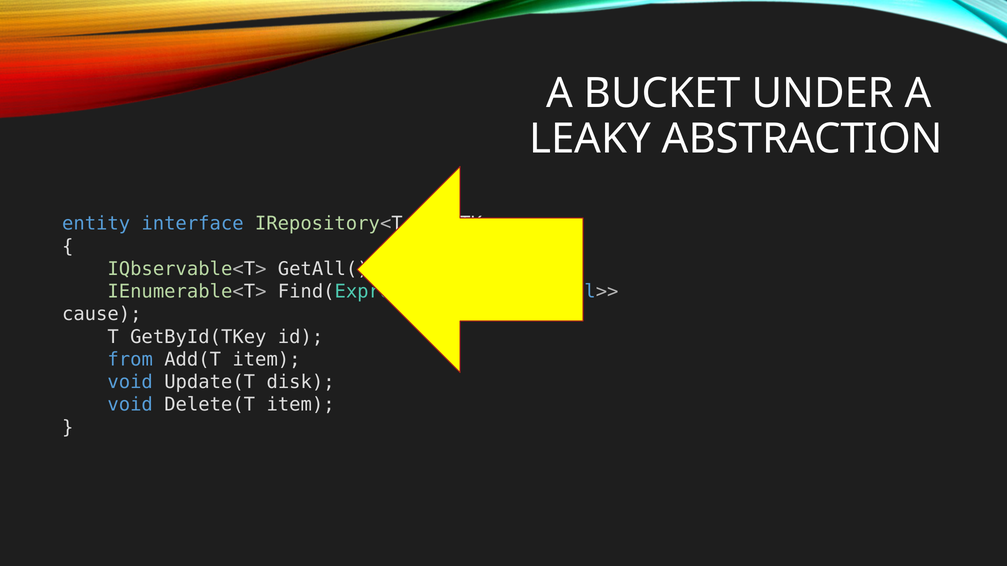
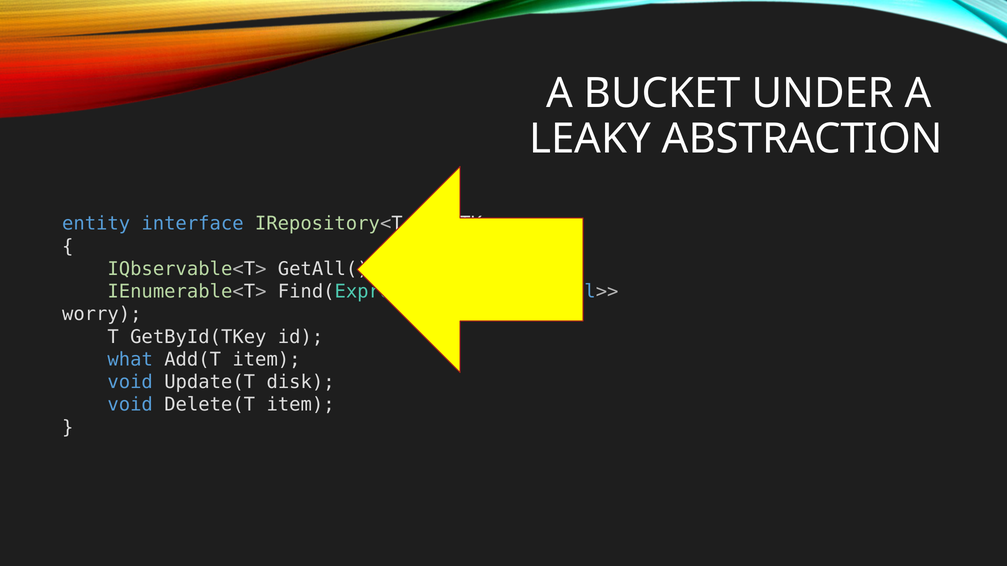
cause: cause -> worry (102, 314)
from: from -> what (130, 360)
